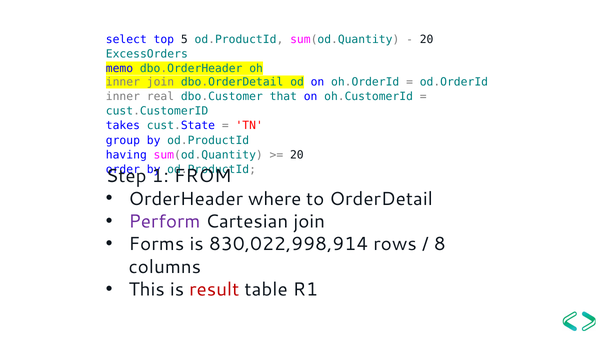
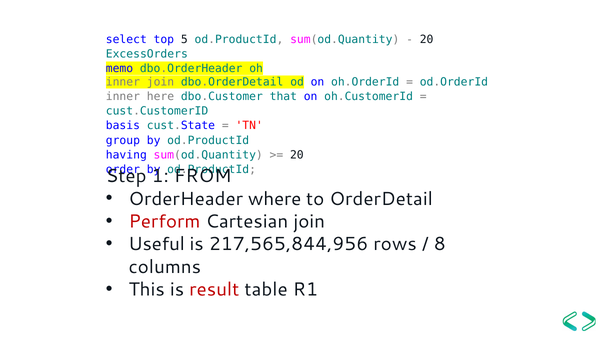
real: real -> here (160, 97)
takes: takes -> basis (123, 126)
Perform colour: purple -> red (164, 222)
Forms: Forms -> Useful (157, 244)
830,022,998,914: 830,022,998,914 -> 217,565,844,956 (289, 244)
